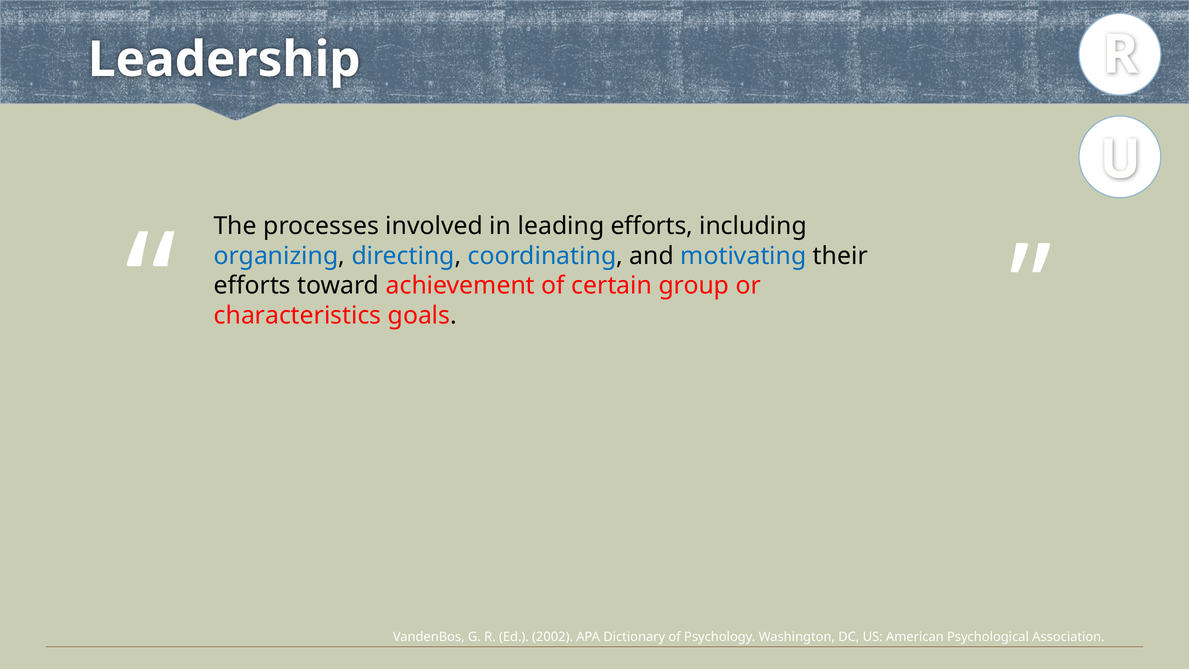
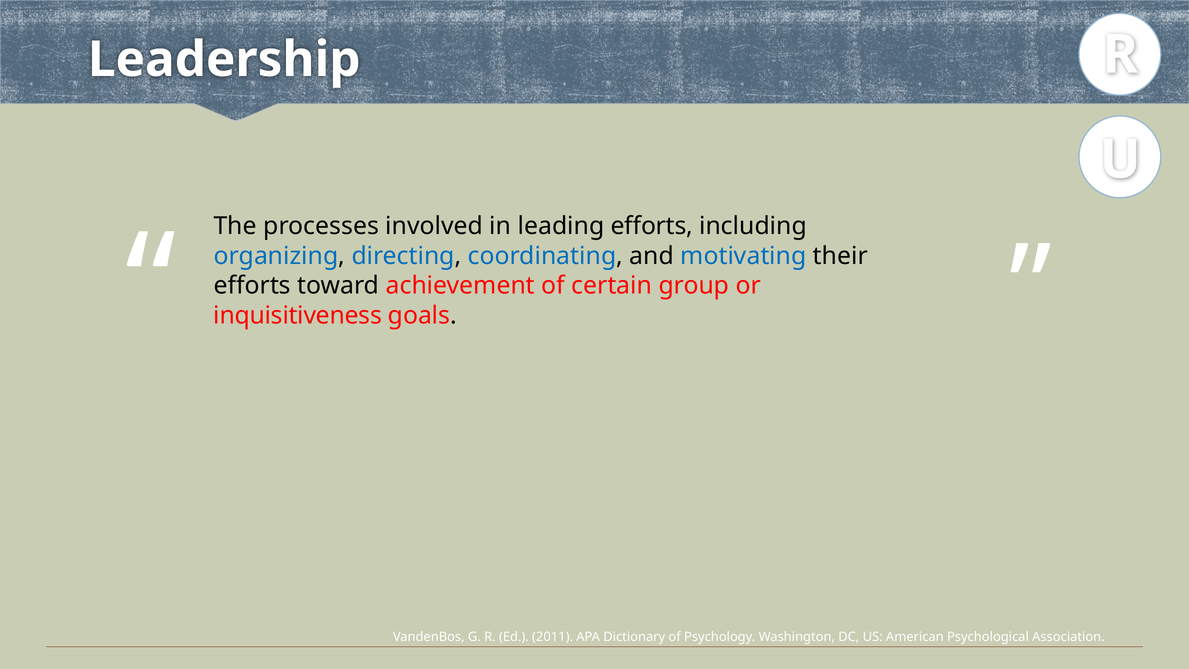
characteristics: characteristics -> inquisitiveness (298, 315)
2002: 2002 -> 2011 (553, 637)
